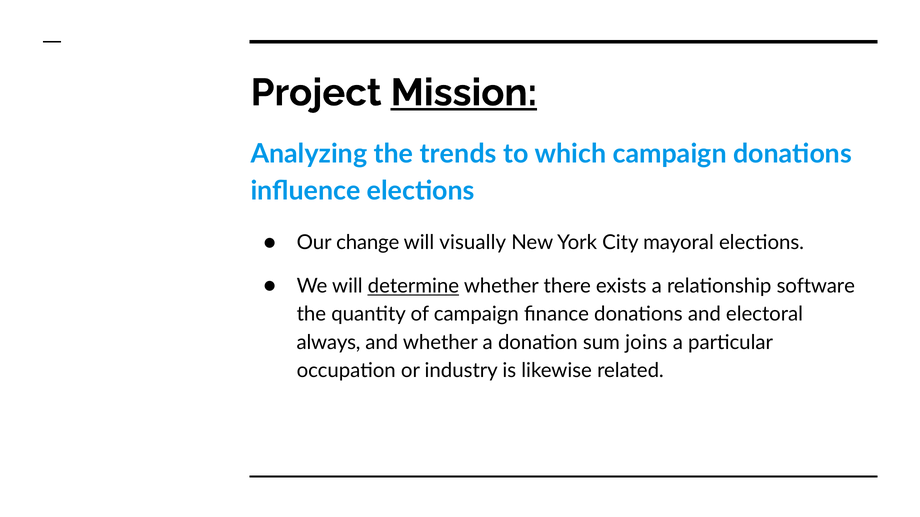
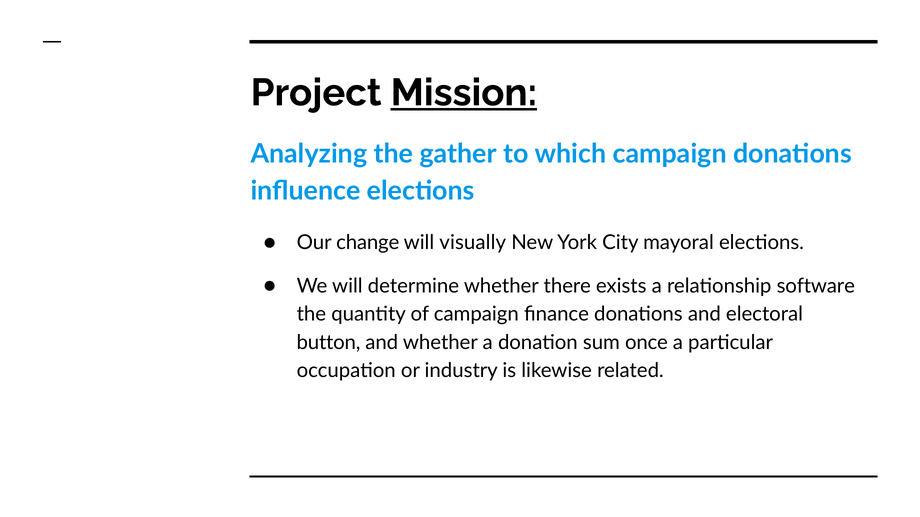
trends: trends -> gather (458, 154)
determine underline: present -> none (413, 286)
always: always -> button (329, 343)
joins: joins -> once (646, 343)
